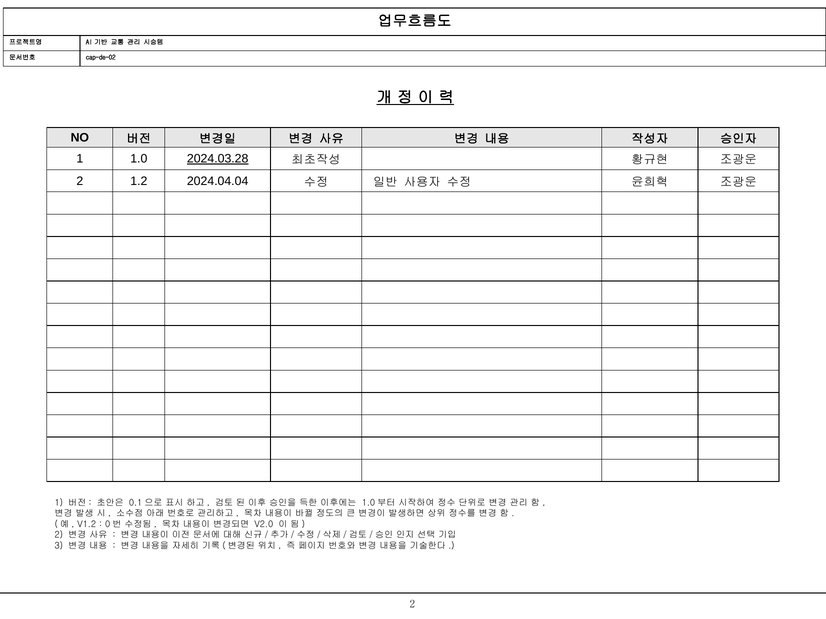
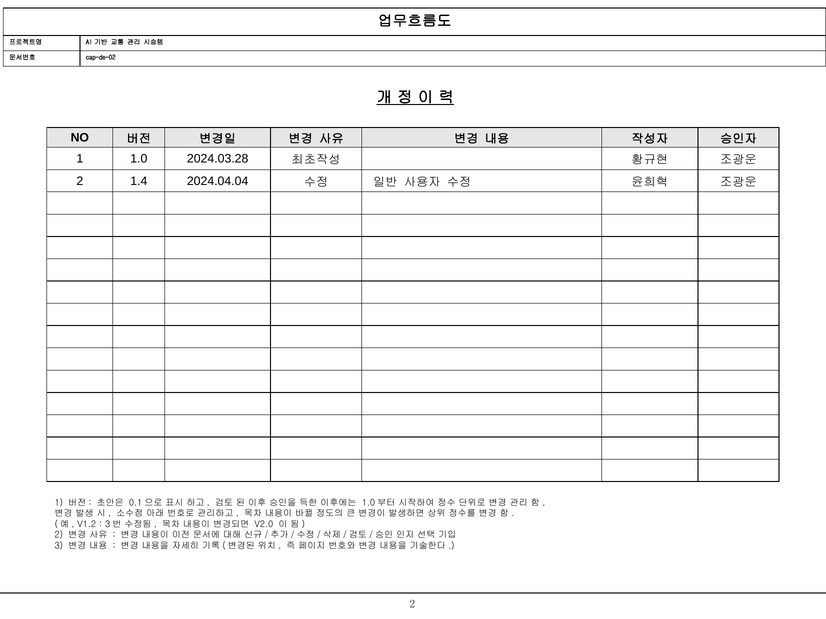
2024.03.28 underline: present -> none (218, 159)
1.2: 1.2 -> 1.4 (139, 181)
0: 0 -> 3 (108, 525)
